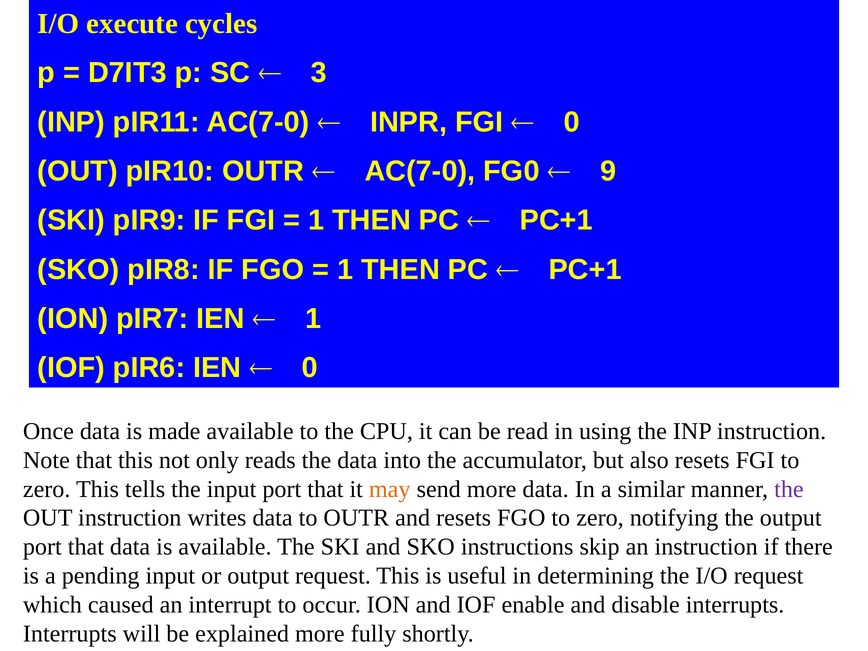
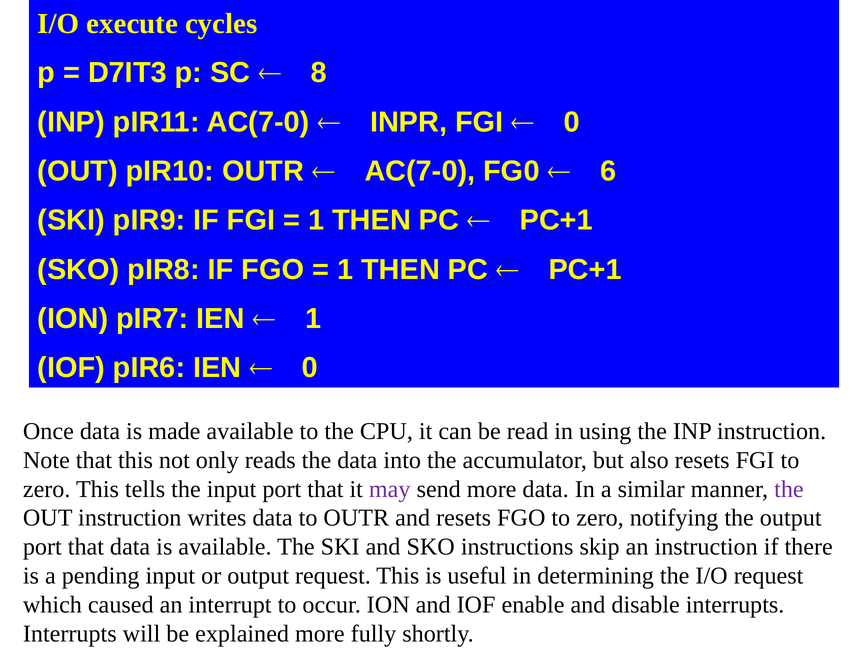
3: 3 -> 8 (319, 73)
9: 9 -> 6 (608, 171)
may colour: orange -> purple (390, 489)
